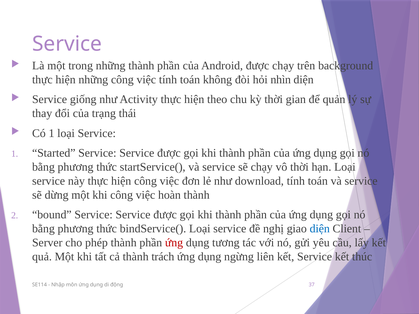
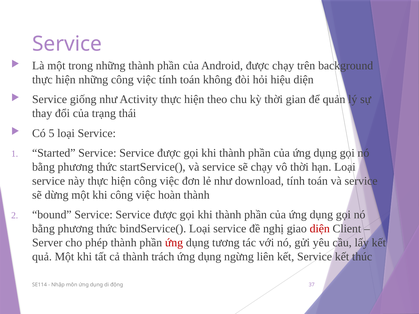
nhìn: nhìn -> hiệu (281, 80)
Có 1: 1 -> 5 (51, 133)
diện colour: blue -> red (320, 229)
